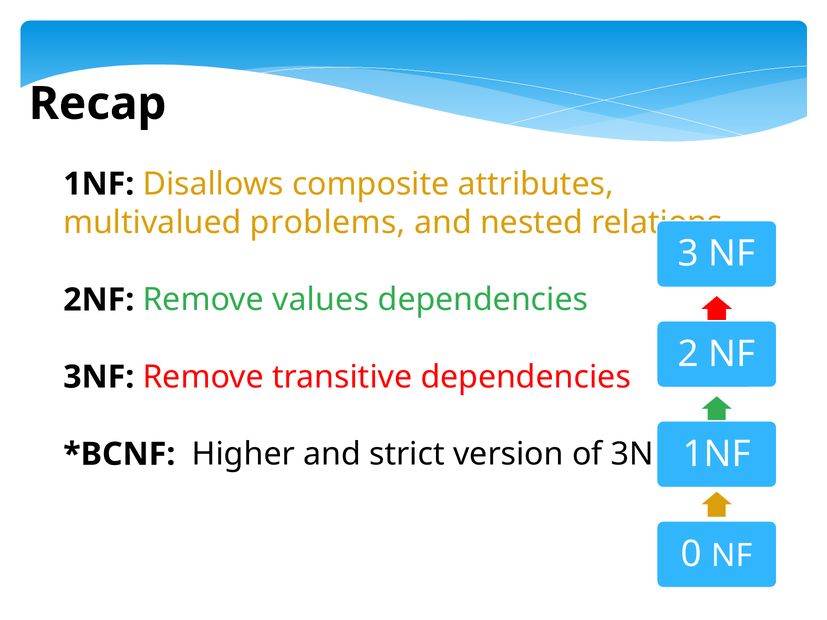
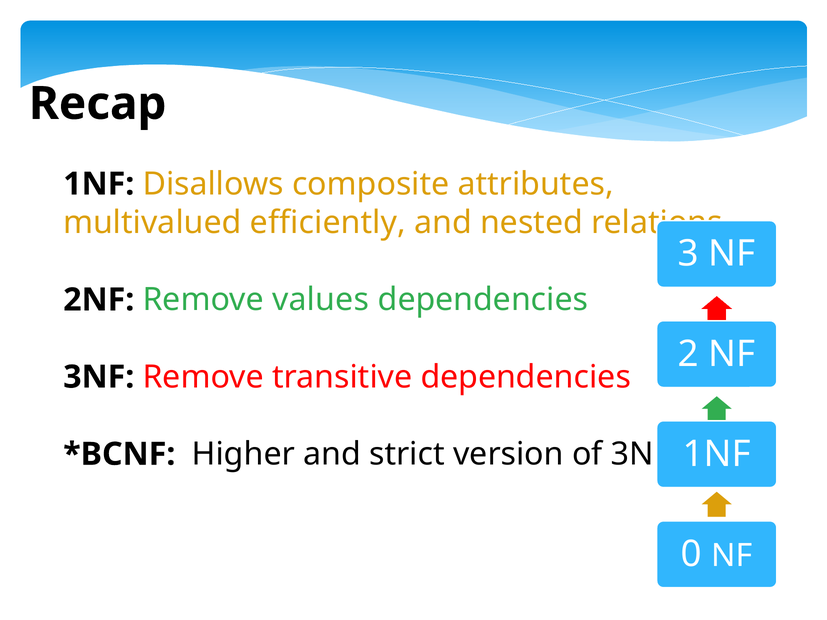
problems: problems -> efficiently (328, 223)
